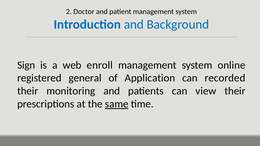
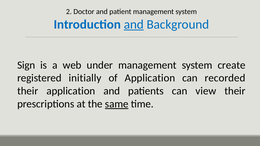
and underline: none -> present (134, 24)
enroll: enroll -> under (100, 65)
online: online -> create (232, 65)
general: general -> initially (85, 78)
their monitoring: monitoring -> application (71, 91)
